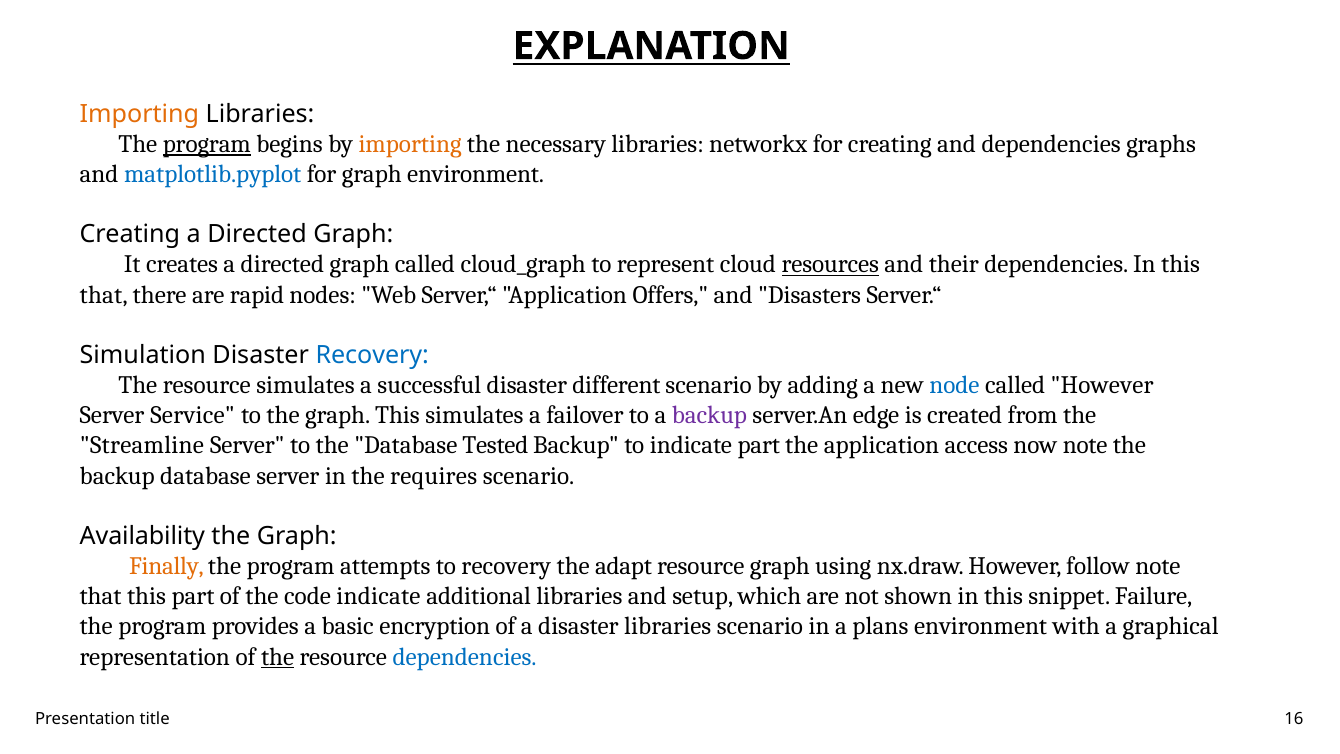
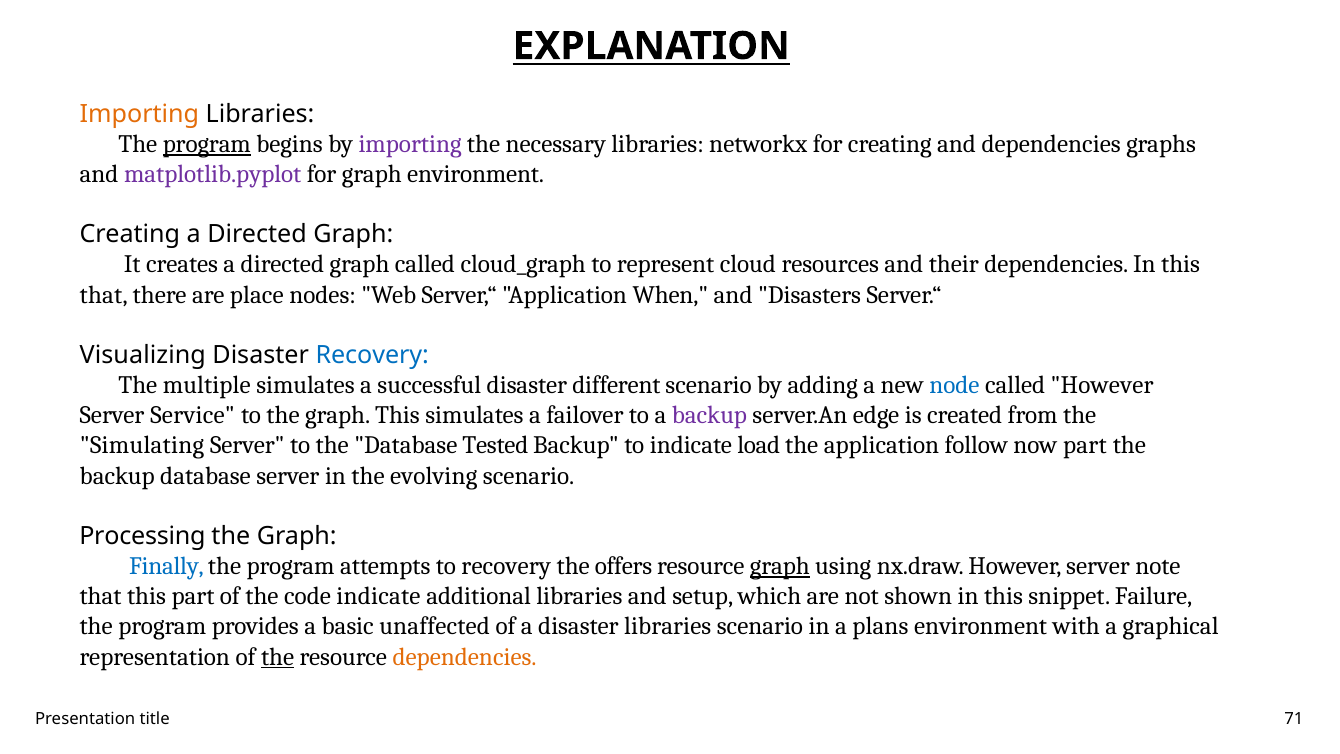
importing colour: orange -> purple (410, 144)
matplotlib.pyplot colour: blue -> purple (213, 174)
resources underline: present -> none (830, 265)
rapid: rapid -> place (257, 295)
Offers: Offers -> When (670, 295)
Simulation: Simulation -> Visualizing (143, 355)
resource: resource -> multiple (207, 385)
Streamline: Streamline -> Simulating (142, 445)
indicate part: part -> load (759, 445)
access: access -> follow (976, 445)
now note: note -> part (1085, 445)
requires: requires -> evolving (434, 476)
Availability: Availability -> Processing (142, 536)
Finally colour: orange -> blue (166, 566)
adapt: adapt -> offers (624, 566)
graph underline: none -> present (780, 566)
nx.draw However follow: follow -> server (1098, 566)
encryption: encryption -> unaffected (435, 626)
dependencies colour: blue -> orange (465, 657)
16: 16 -> 71 (1294, 718)
